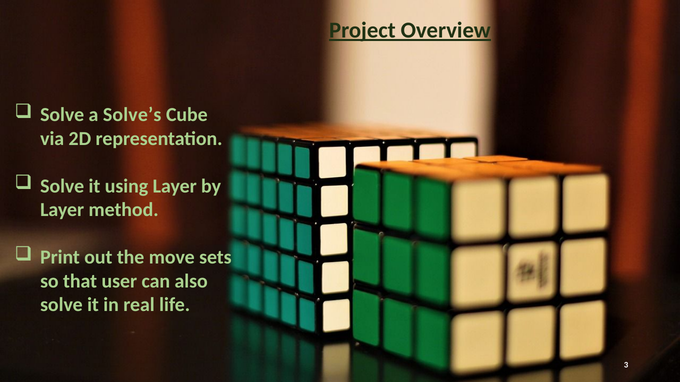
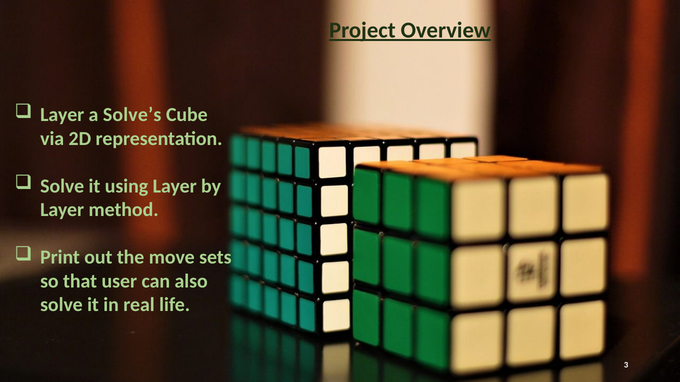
Solve: Solve -> Layer (62, 115)
